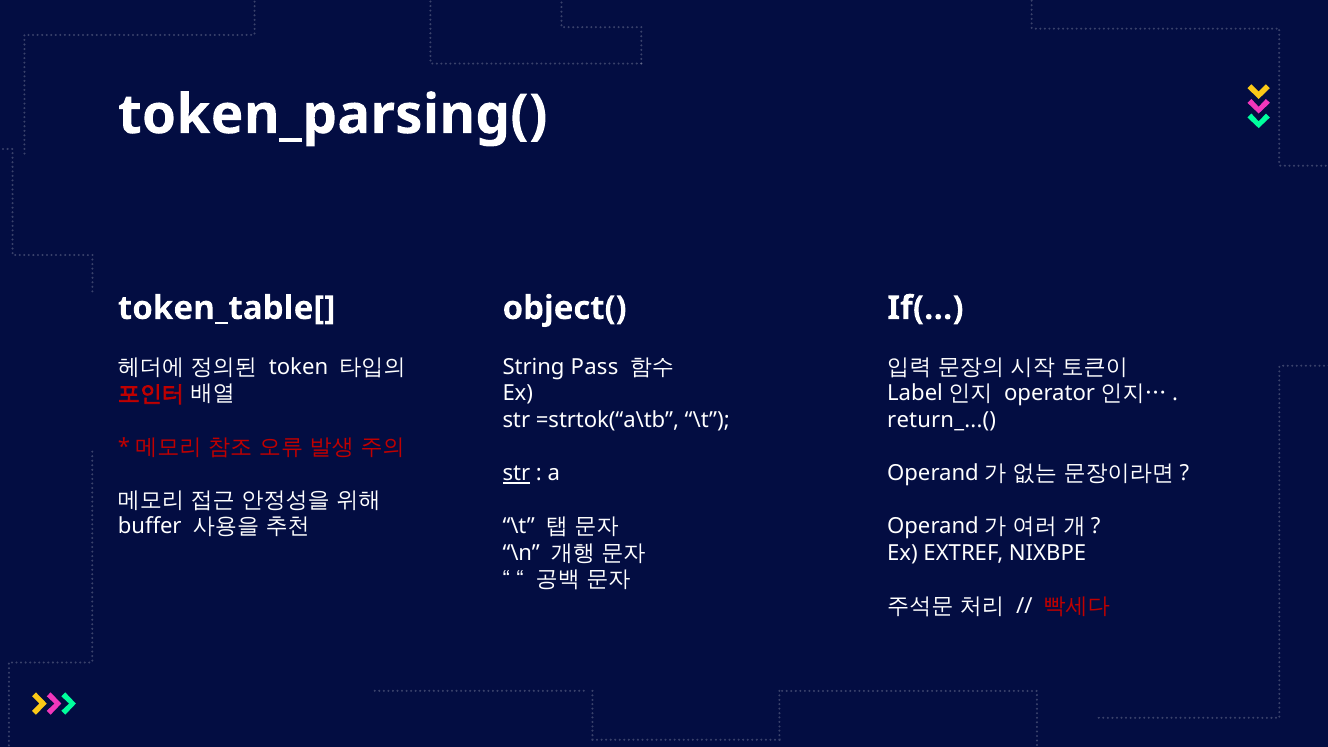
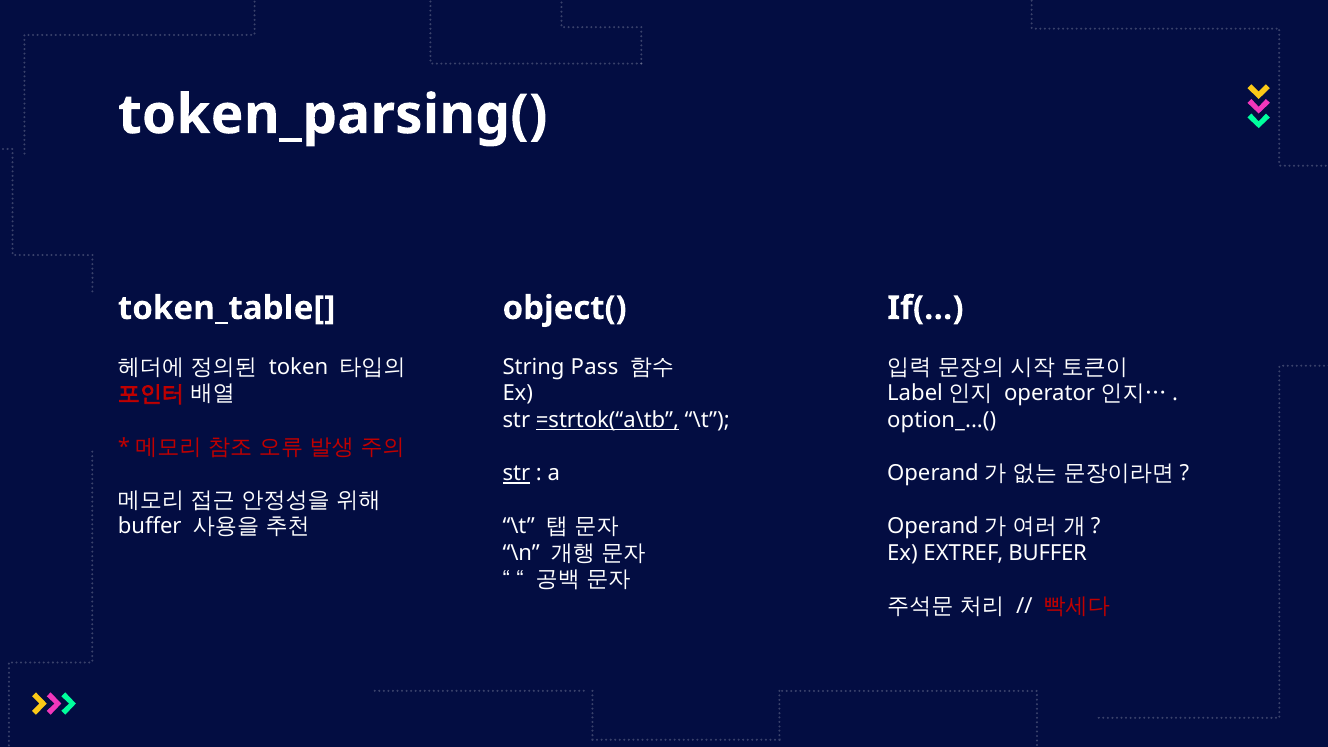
=strtok(“a\tb underline: none -> present (607, 420)
return_...(: return_...( -> option_...( (942, 420)
EXTREF NIXBPE: NIXBPE -> BUFFER (1048, 553)
